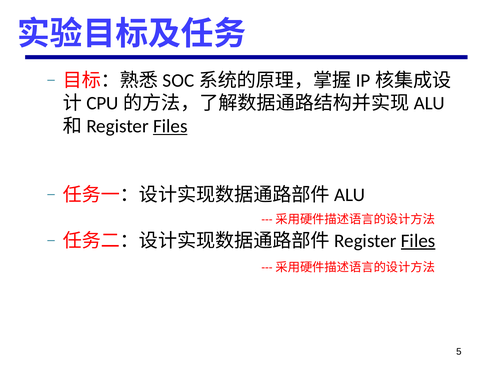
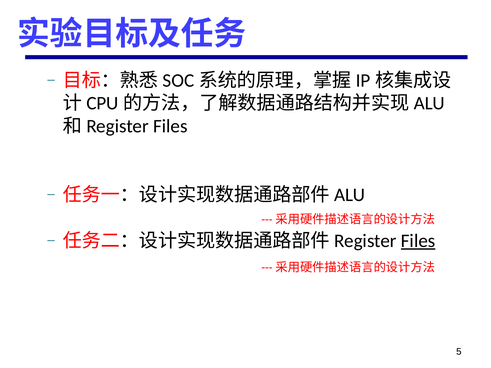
Files underline: present -> none (170, 126)
